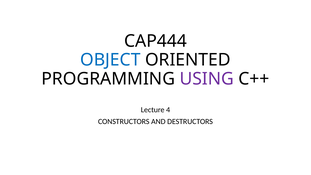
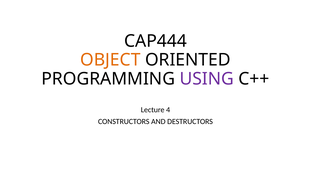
OBJECT colour: blue -> orange (110, 60)
